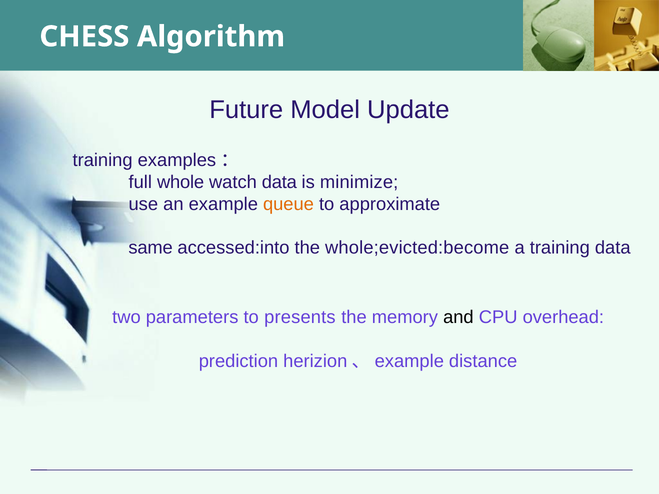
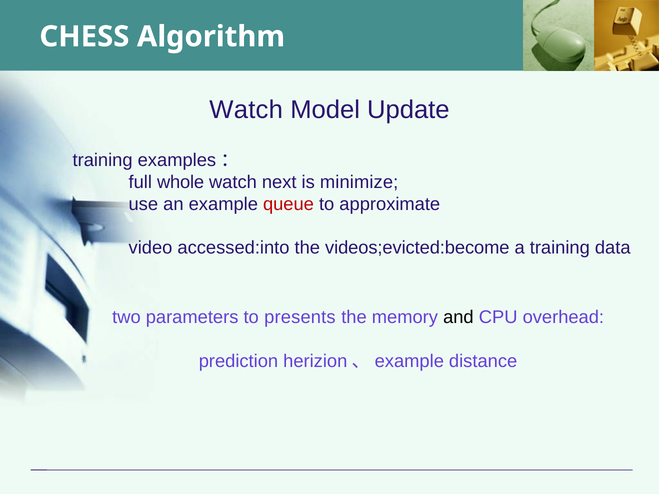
Future: Future -> Watch (246, 110)
watch data: data -> next (279, 182)
queue colour: orange -> red (288, 204)
same: same -> video (150, 248)
whole;evicted:become: whole;evicted:become -> videos;evicted:become (417, 248)
